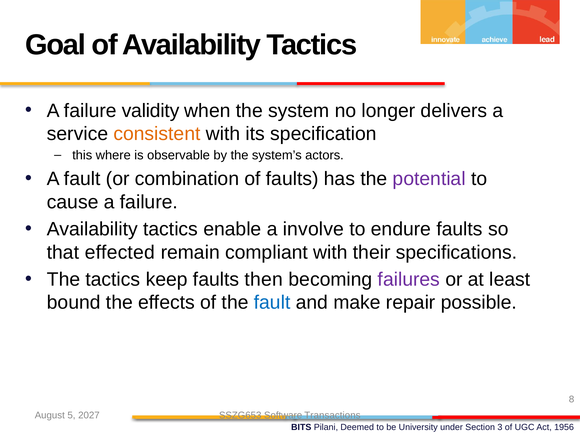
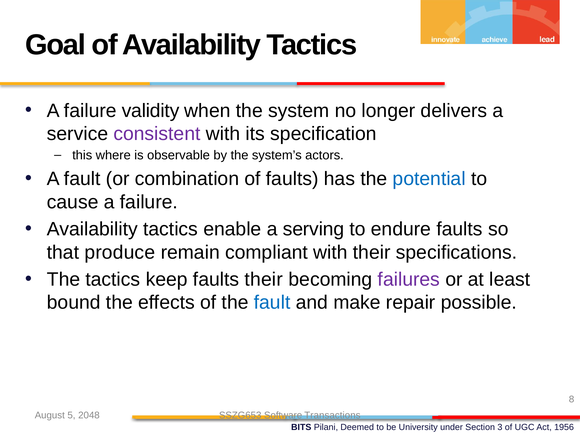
consistent colour: orange -> purple (157, 134)
potential colour: purple -> blue (429, 179)
involve: involve -> serving (314, 229)
effected: effected -> produce (120, 252)
faults then: then -> their (264, 279)
2027: 2027 -> 2048 (89, 415)
